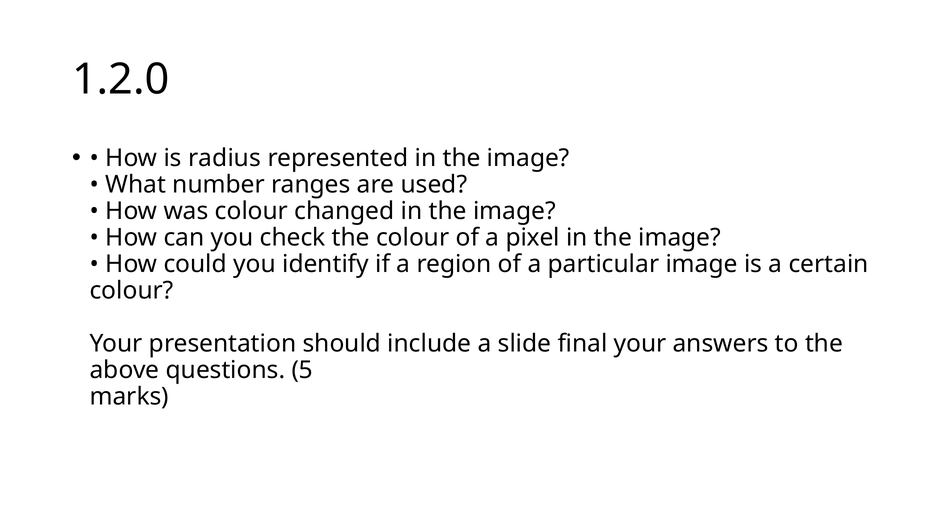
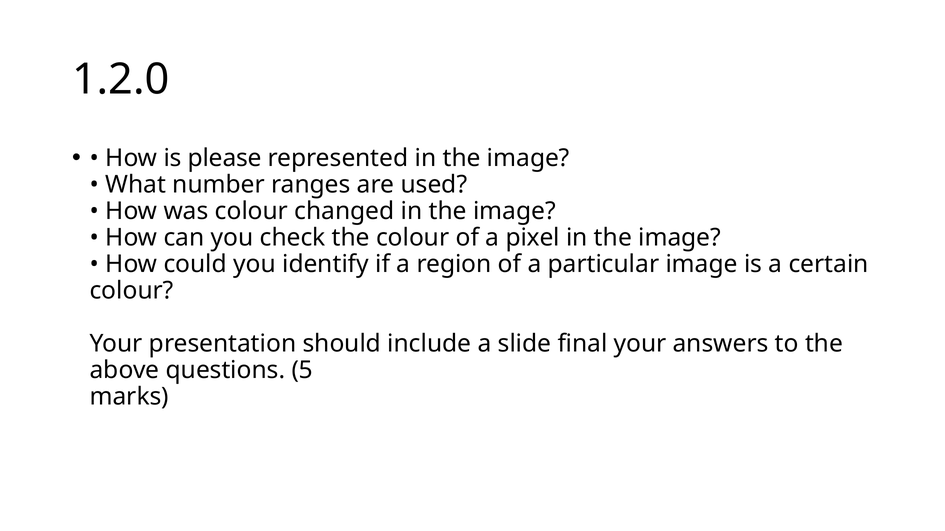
radius: radius -> please (225, 158)
